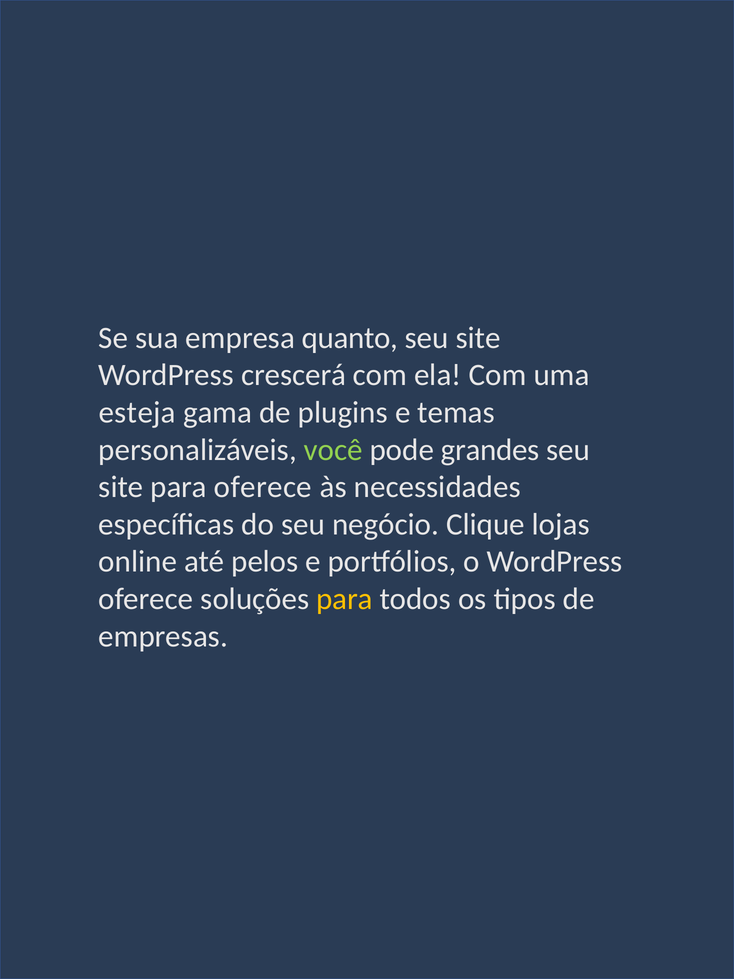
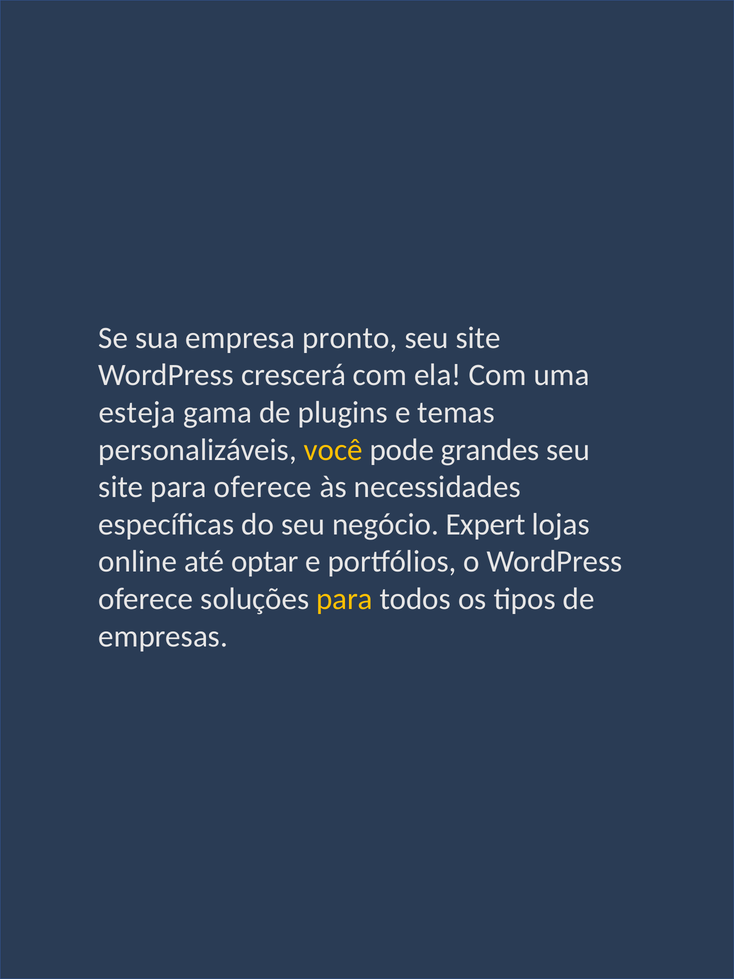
quanto: quanto -> pronto (350, 338)
você colour: light green -> yellow (333, 450)
Clique: Clique -> Expert (486, 524)
pelos: pelos -> optar (265, 562)
